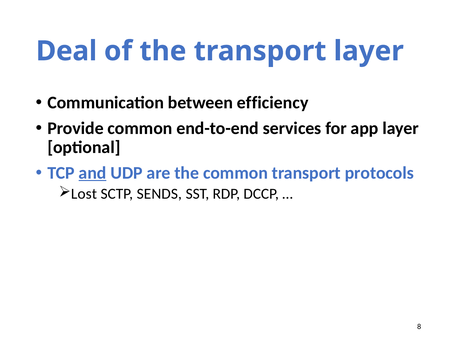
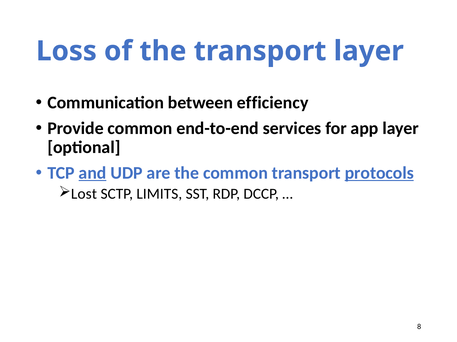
Deal: Deal -> Loss (66, 51)
protocols underline: none -> present (379, 173)
SENDS: SENDS -> LIMITS (159, 194)
